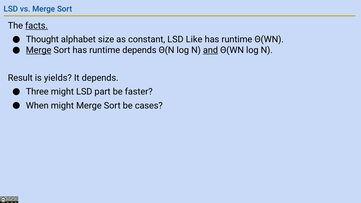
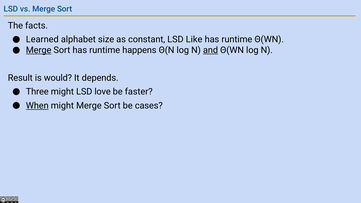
facts underline: present -> none (37, 26)
Thought: Thought -> Learned (42, 39)
runtime depends: depends -> happens (139, 50)
yields: yields -> would (58, 78)
part: part -> love (103, 92)
When underline: none -> present (37, 106)
